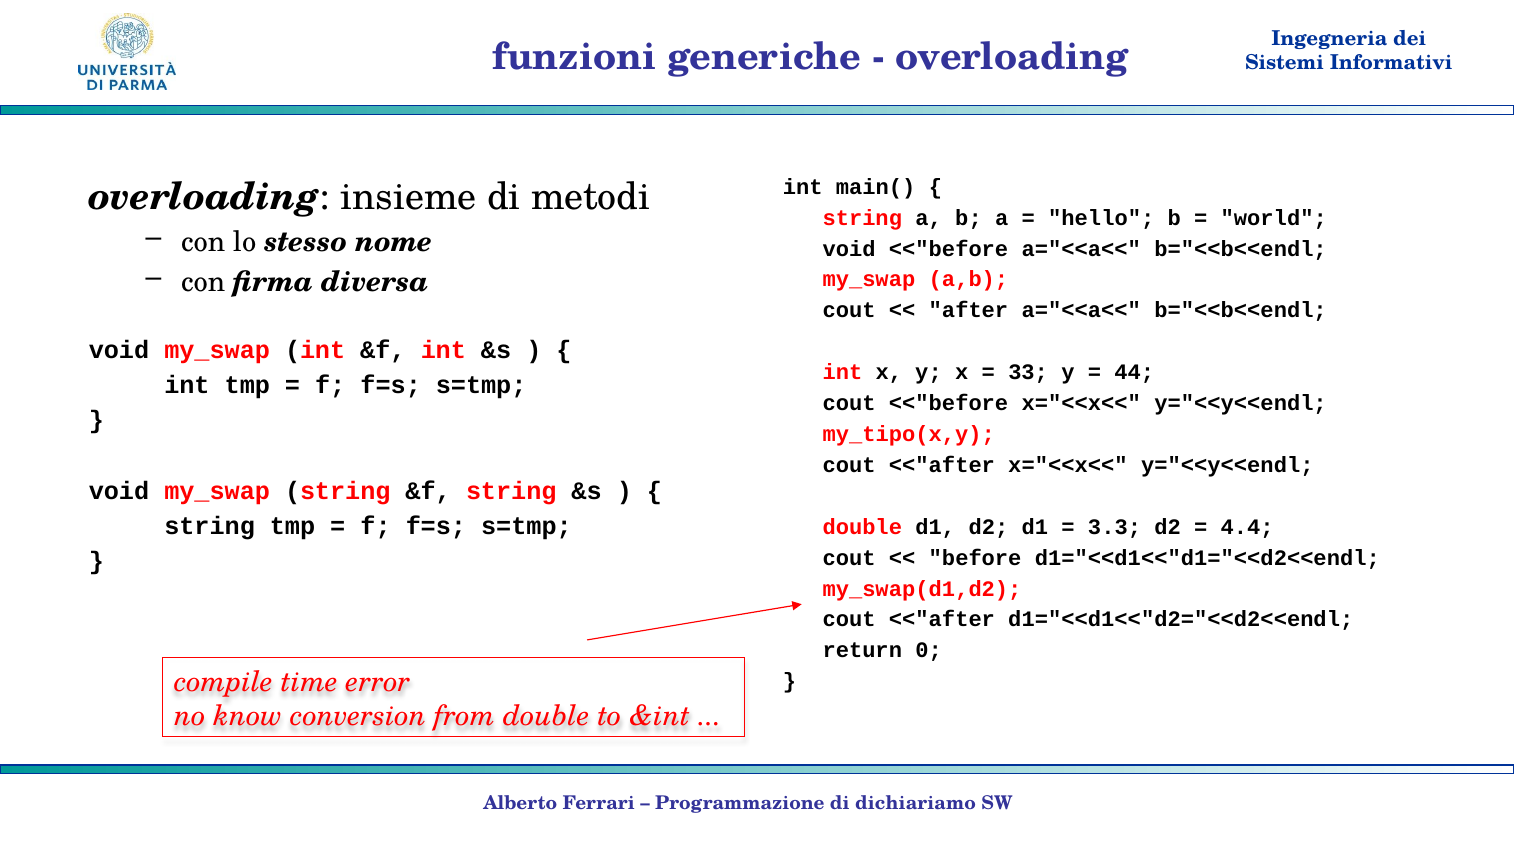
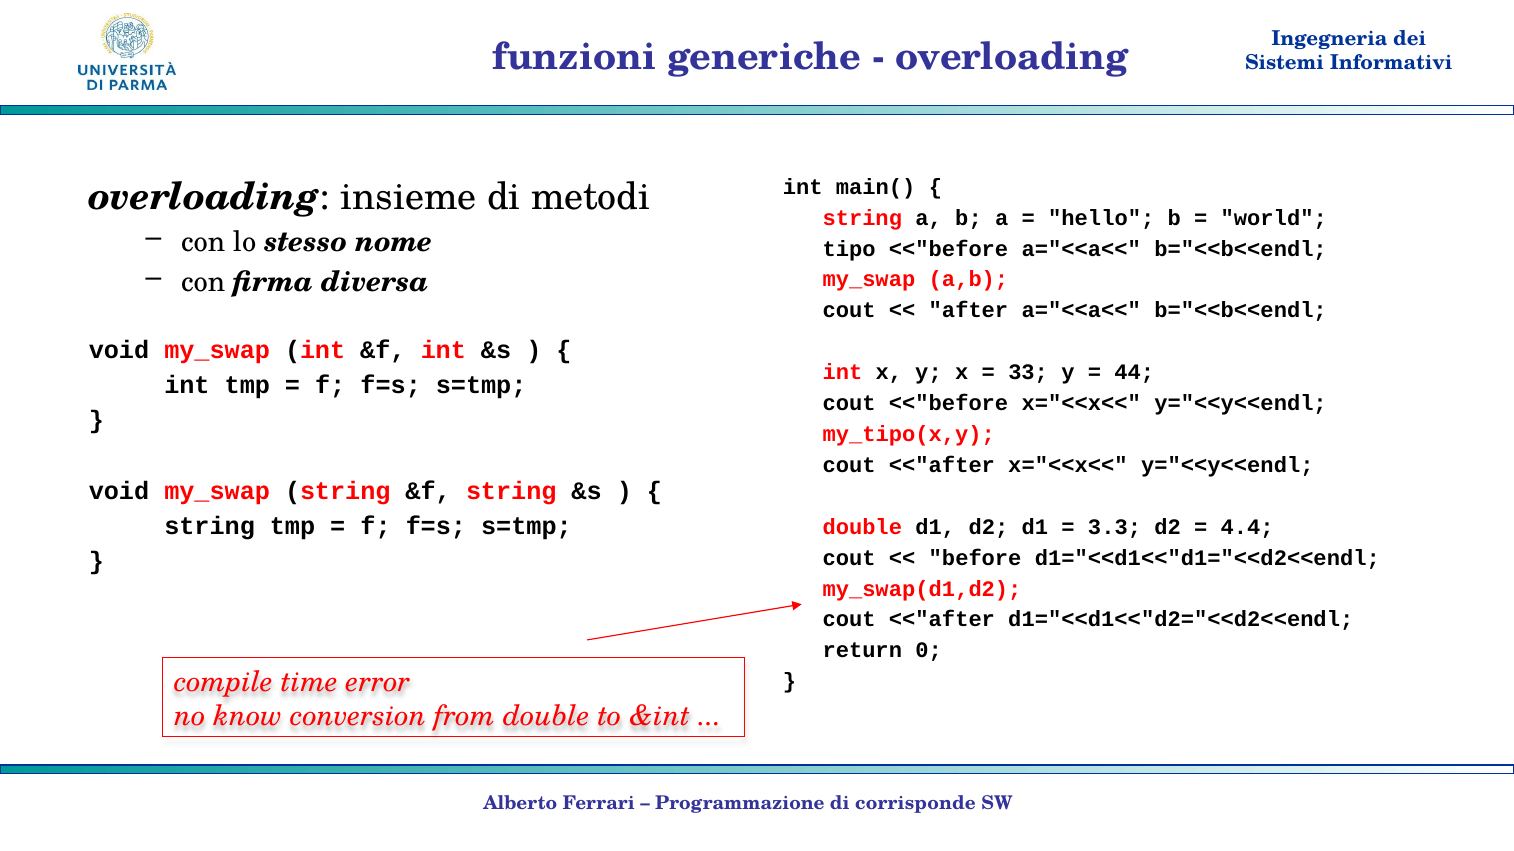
void: void -> tipo (849, 249)
dichiariamo: dichiariamo -> corrisponde (916, 804)
